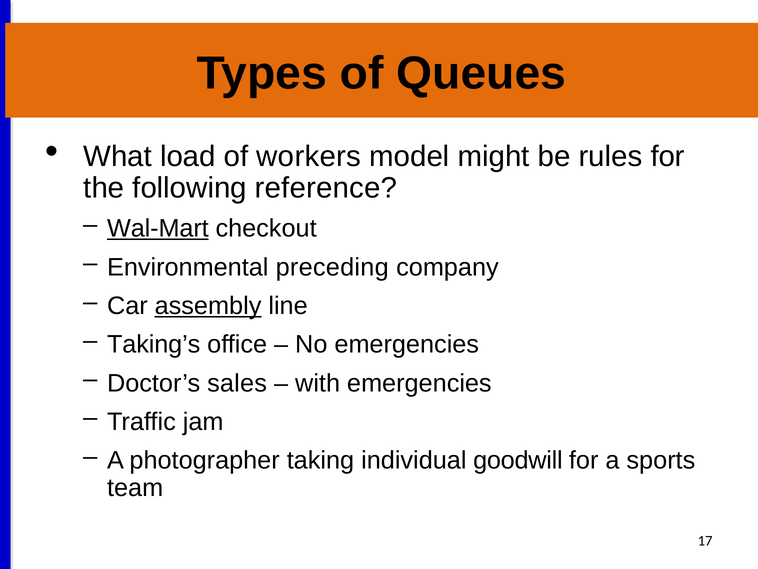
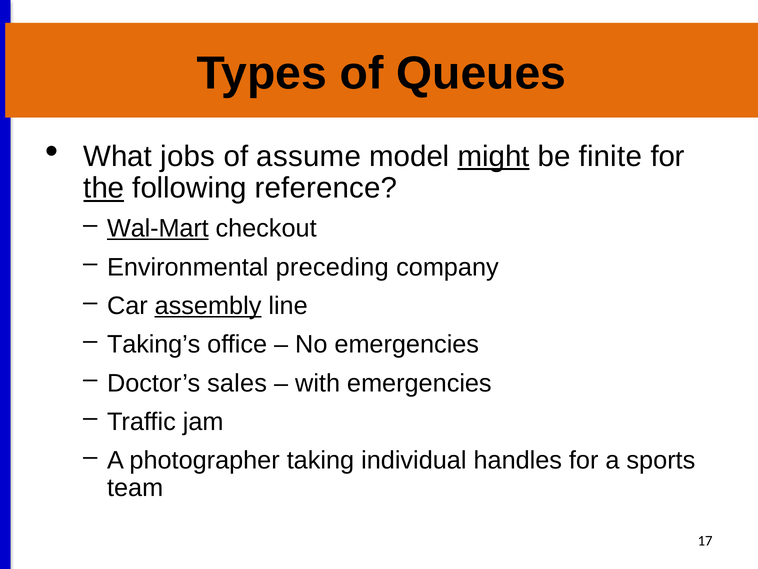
load: load -> jobs (188, 156)
workers: workers -> assume (309, 156)
might underline: none -> present (494, 156)
rules: rules -> finite (610, 156)
the underline: none -> present (104, 188)
goodwill: goodwill -> handles (518, 460)
